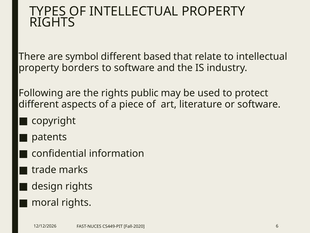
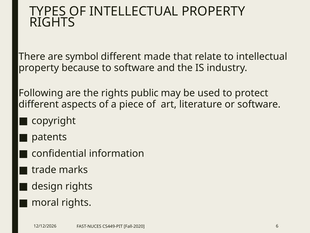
based: based -> made (157, 56)
borders: borders -> because (80, 68)
